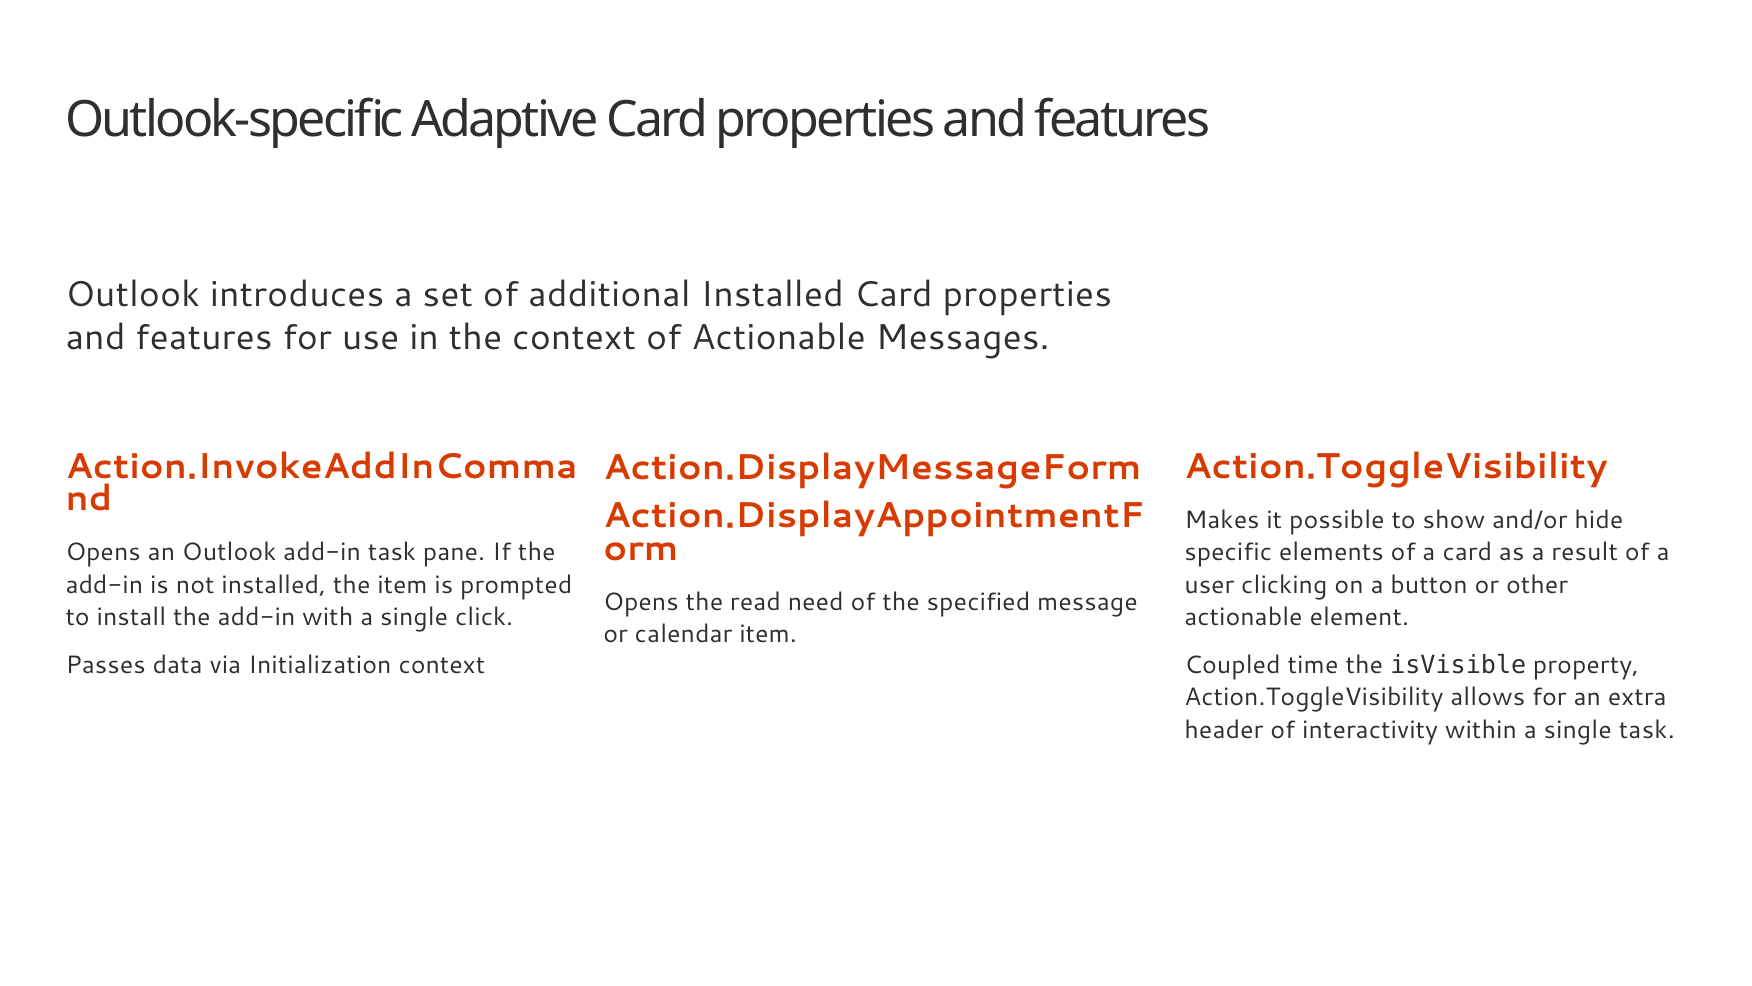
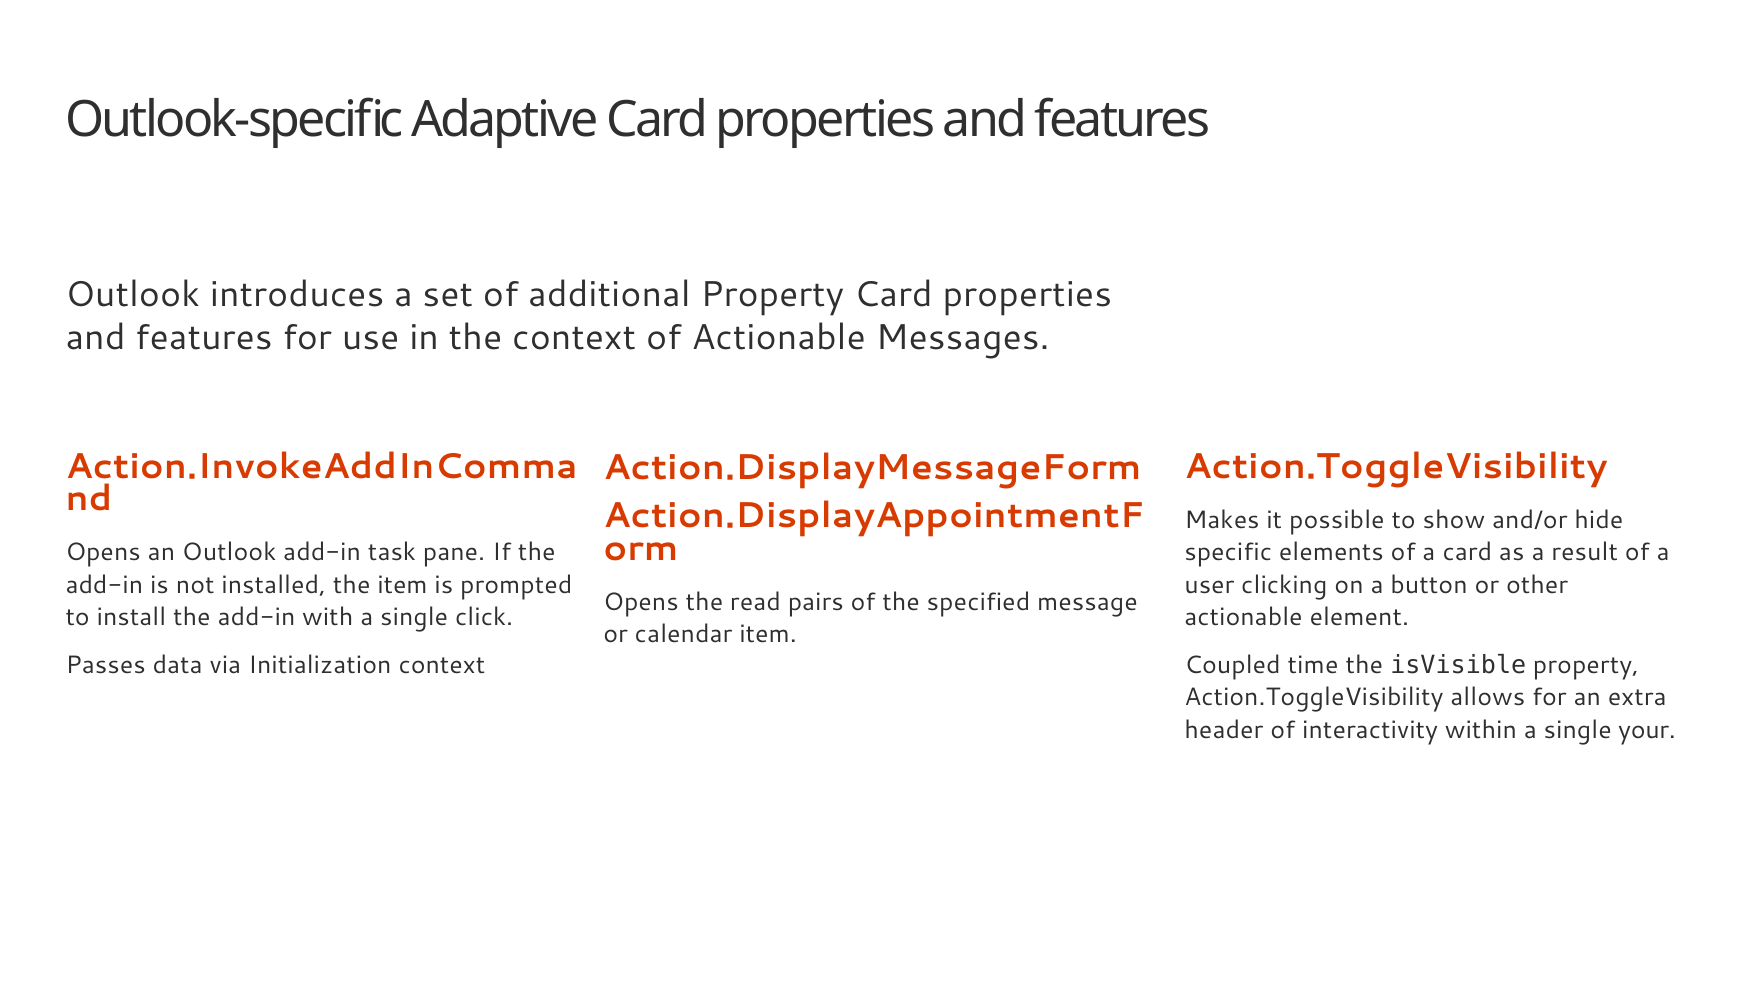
additional Installed: Installed -> Property (772, 294)
need: need -> pairs (816, 602)
single task: task -> your (1647, 729)
